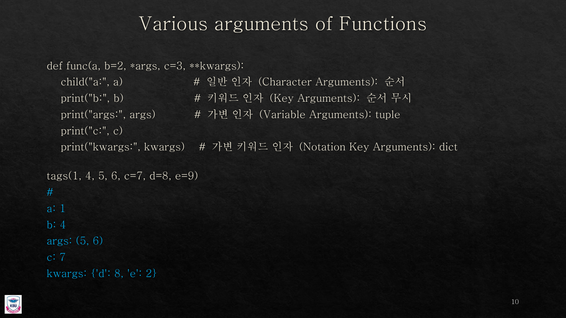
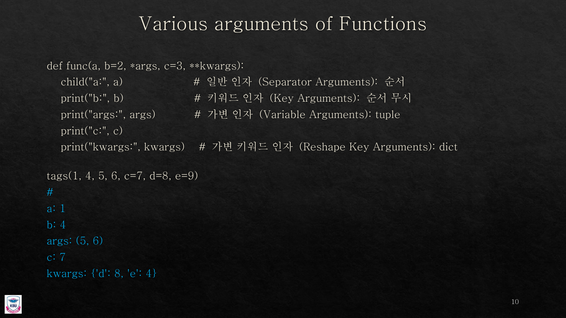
Character: Character -> Separator (285, 82)
Notation: Notation -> Reshape (322, 147)
e 2: 2 -> 4 (151, 274)
